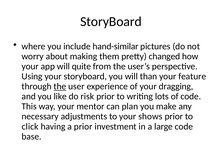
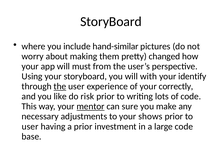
quite: quite -> must (81, 66)
than: than -> with (149, 76)
feature: feature -> identify (192, 76)
dragging: dragging -> correctly (176, 86)
mentor underline: none -> present (91, 106)
plan: plan -> sure (130, 106)
click: click -> user (30, 126)
